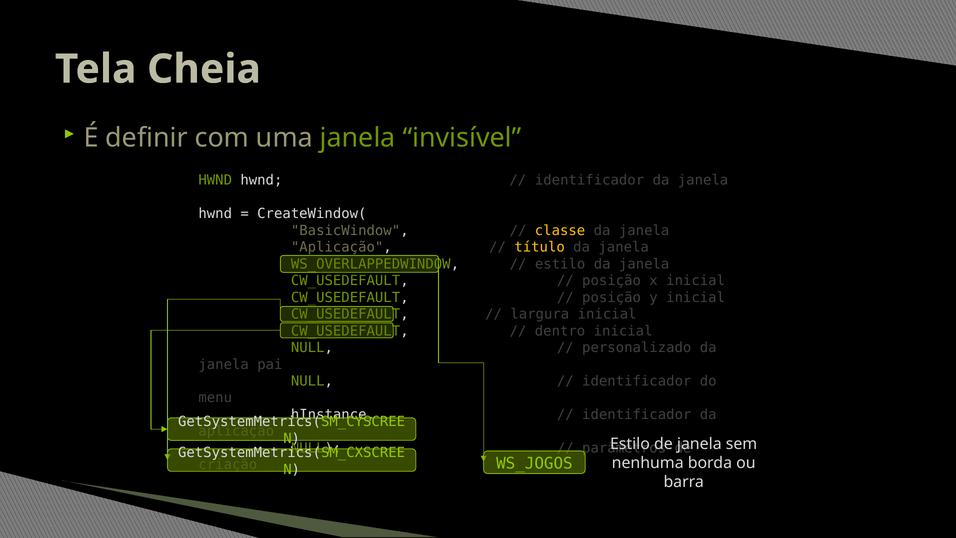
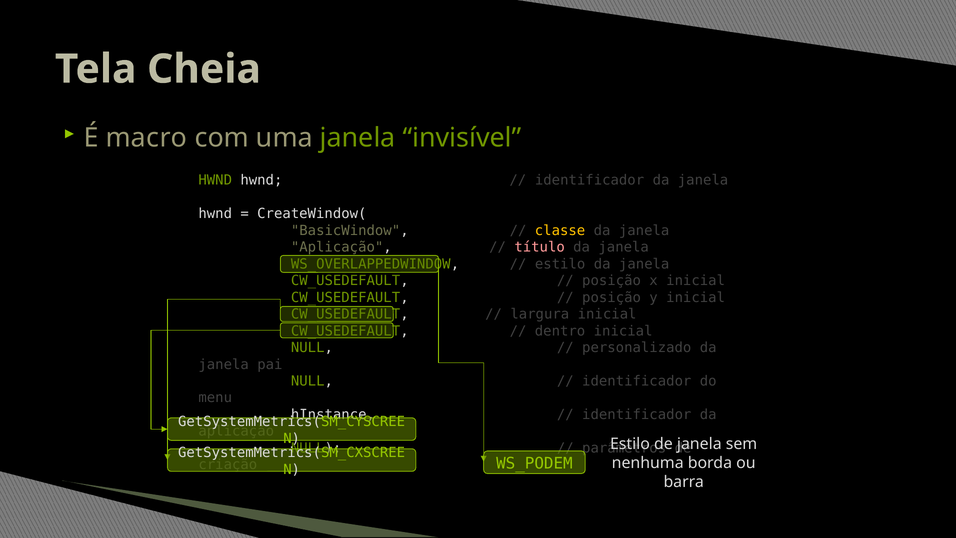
definir: definir -> macro (146, 138)
título colour: yellow -> pink (540, 247)
WS_JOGOS: WS_JOGOS -> WS_PODEM (534, 463)
